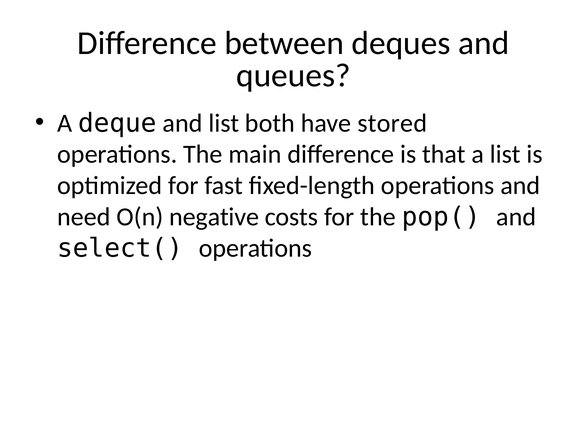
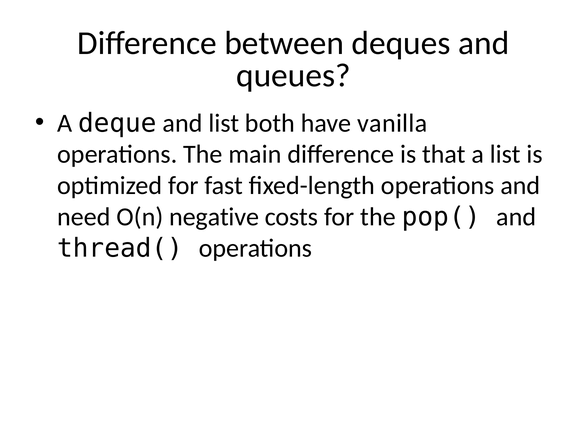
stored: stored -> vanilla (392, 123)
select(: select( -> thread( (120, 248)
